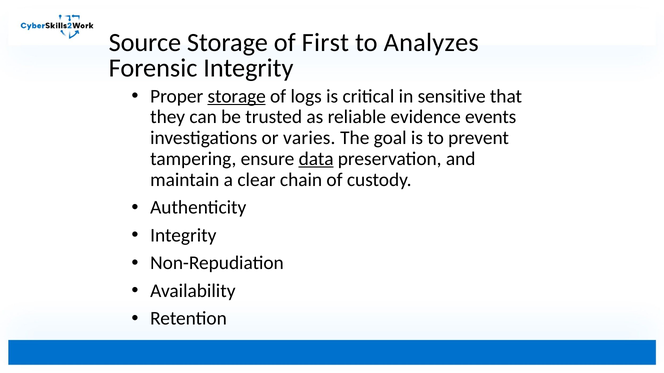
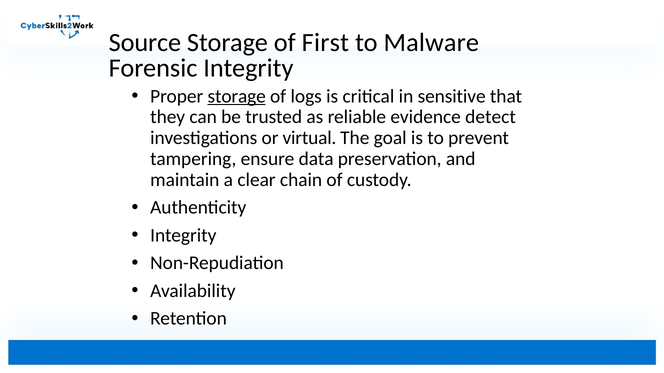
Analyzes: Analyzes -> Malware (431, 43)
events: events -> detect (491, 117)
varies: varies -> virtual (309, 138)
data underline: present -> none (316, 159)
